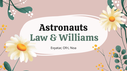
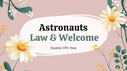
Williams: Williams -> Welcome (79, 38)
